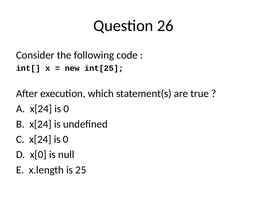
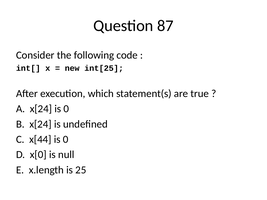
26: 26 -> 87 (165, 26)
C x[24: x[24 -> x[44 (40, 140)
